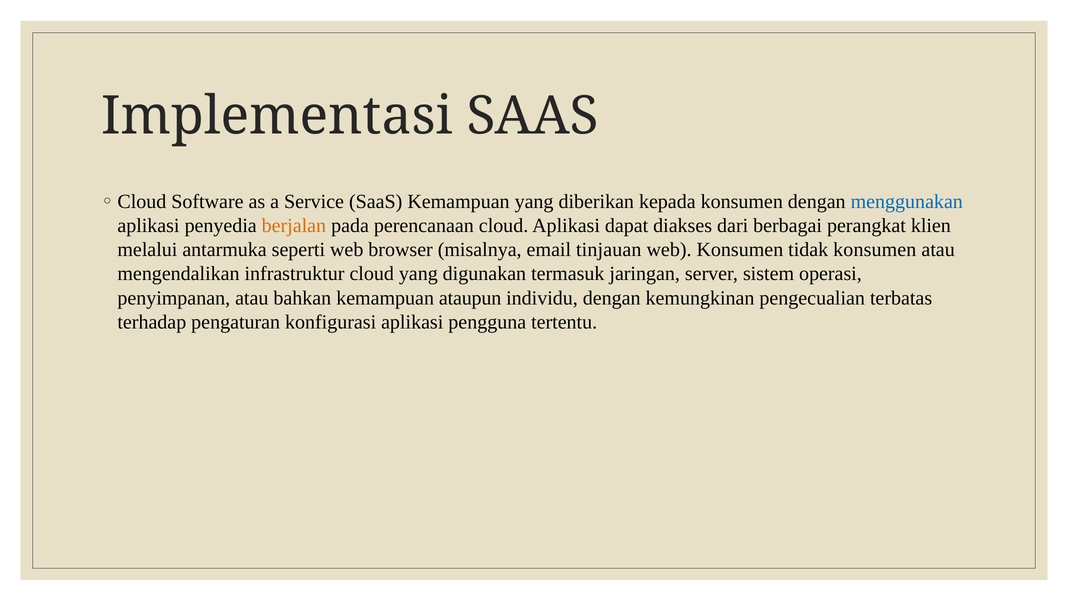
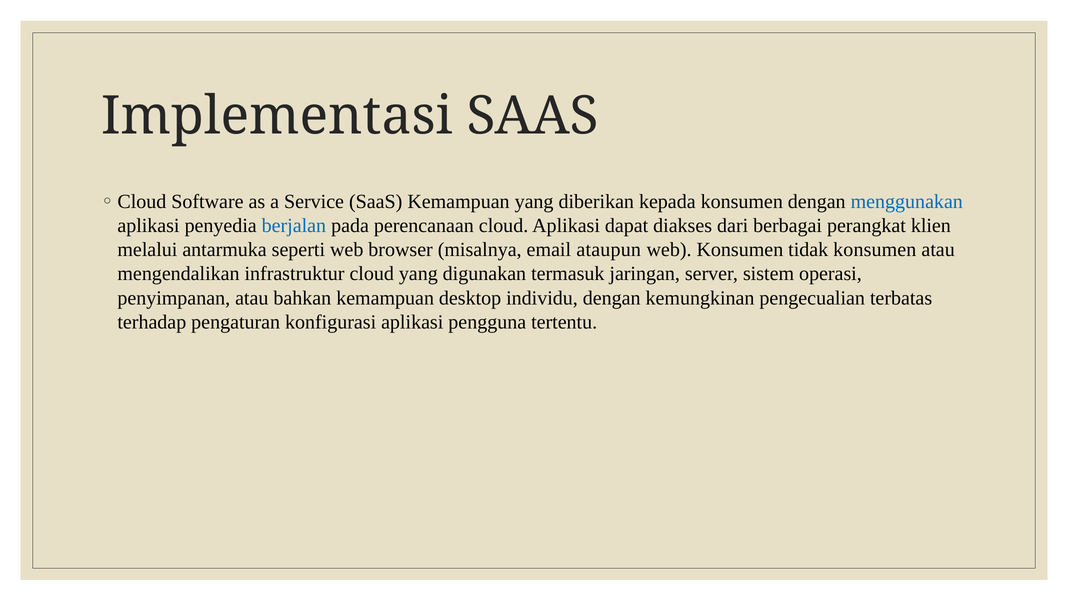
berjalan colour: orange -> blue (294, 226)
tinjauan: tinjauan -> ataupun (609, 250)
ataupun: ataupun -> desktop (470, 298)
